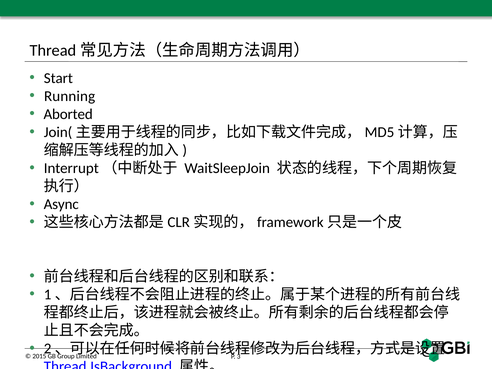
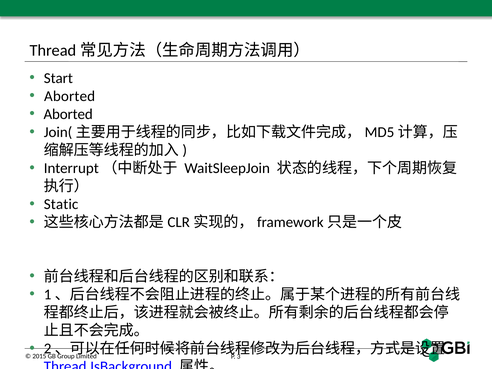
Running: Running -> Aborted (70, 96)
Async: Async -> Static (61, 204)
